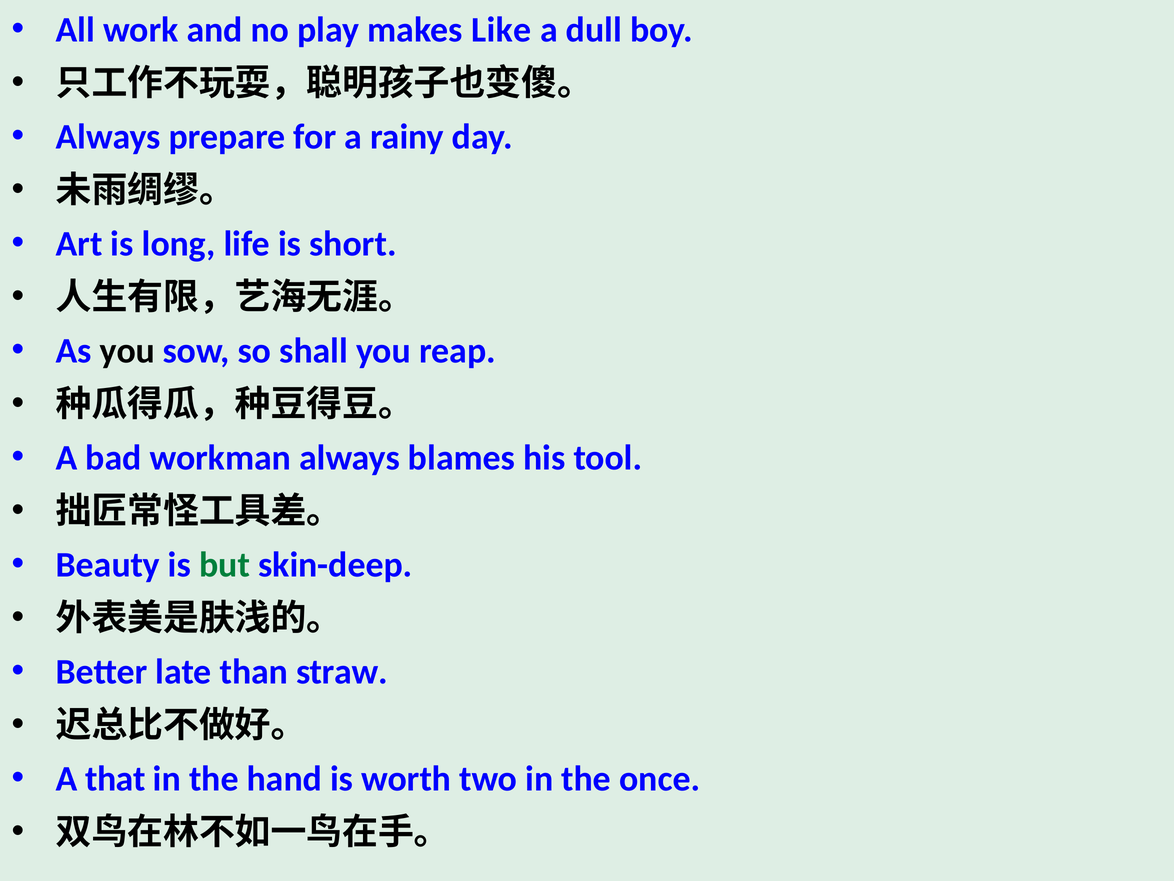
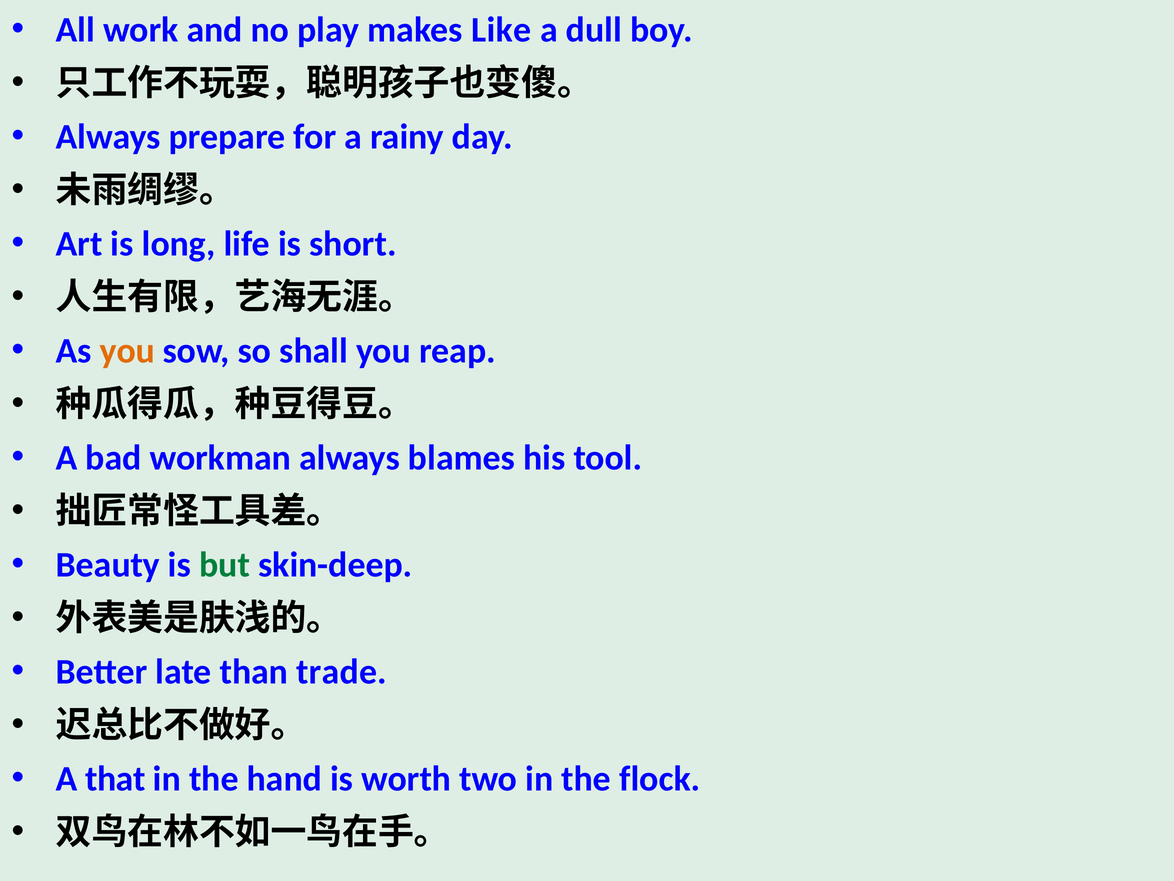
you colour: black -> orange (127, 351)
straw: straw -> trade (342, 672)
once: once -> flock (660, 779)
